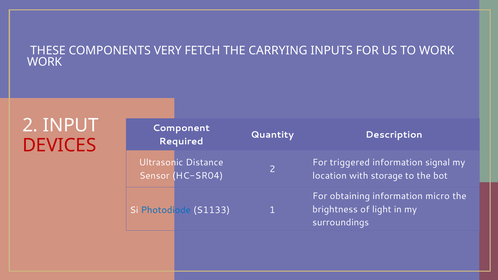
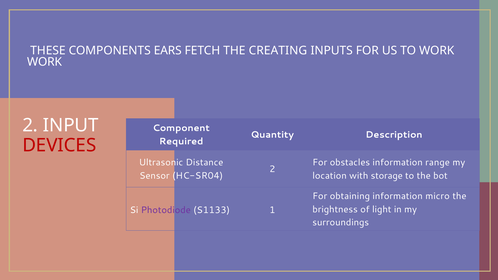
VERY: VERY -> EARS (168, 50)
CARRYING: CARRYING -> CREATING (278, 50)
triggered: triggered -> obstacles (350, 163)
signal: signal -> range (438, 163)
Photodiode colour: blue -> purple (166, 210)
